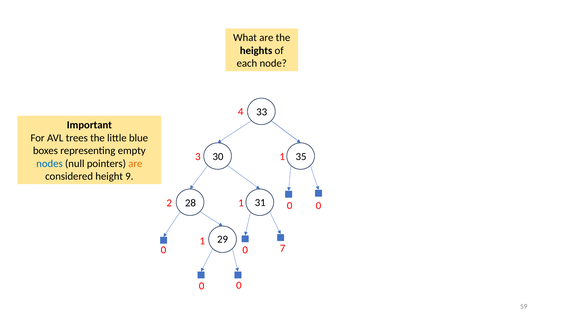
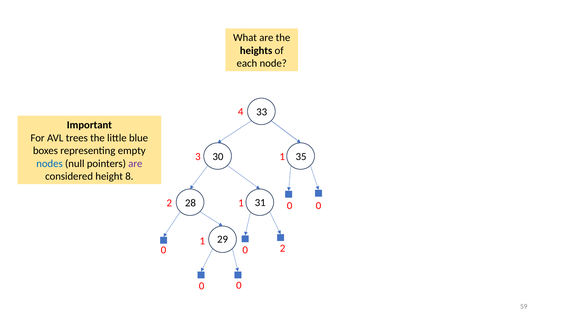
are colour: orange -> purple (135, 164)
9: 9 -> 8 (129, 176)
0 7: 7 -> 2 (283, 248)
